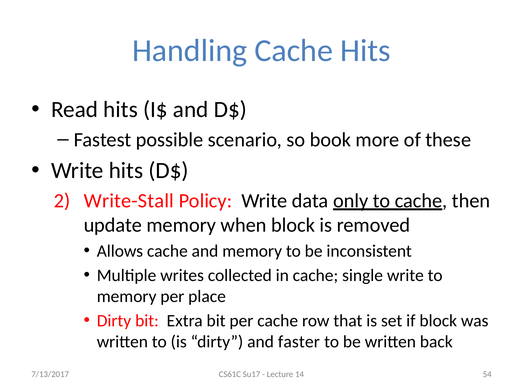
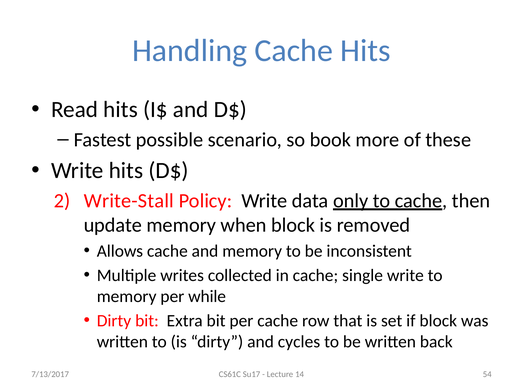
place: place -> while (207, 296)
faster: faster -> cycles (299, 342)
